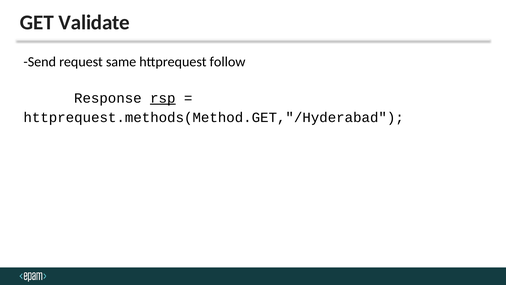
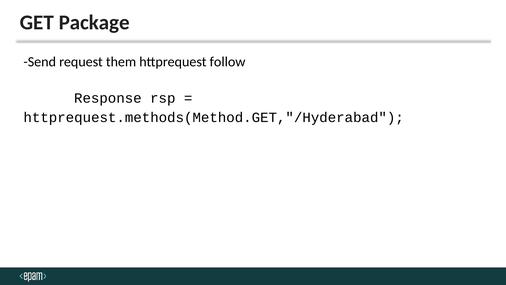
Validate: Validate -> Package (94, 22)
same: same -> them (121, 62)
rsp underline: present -> none (163, 98)
